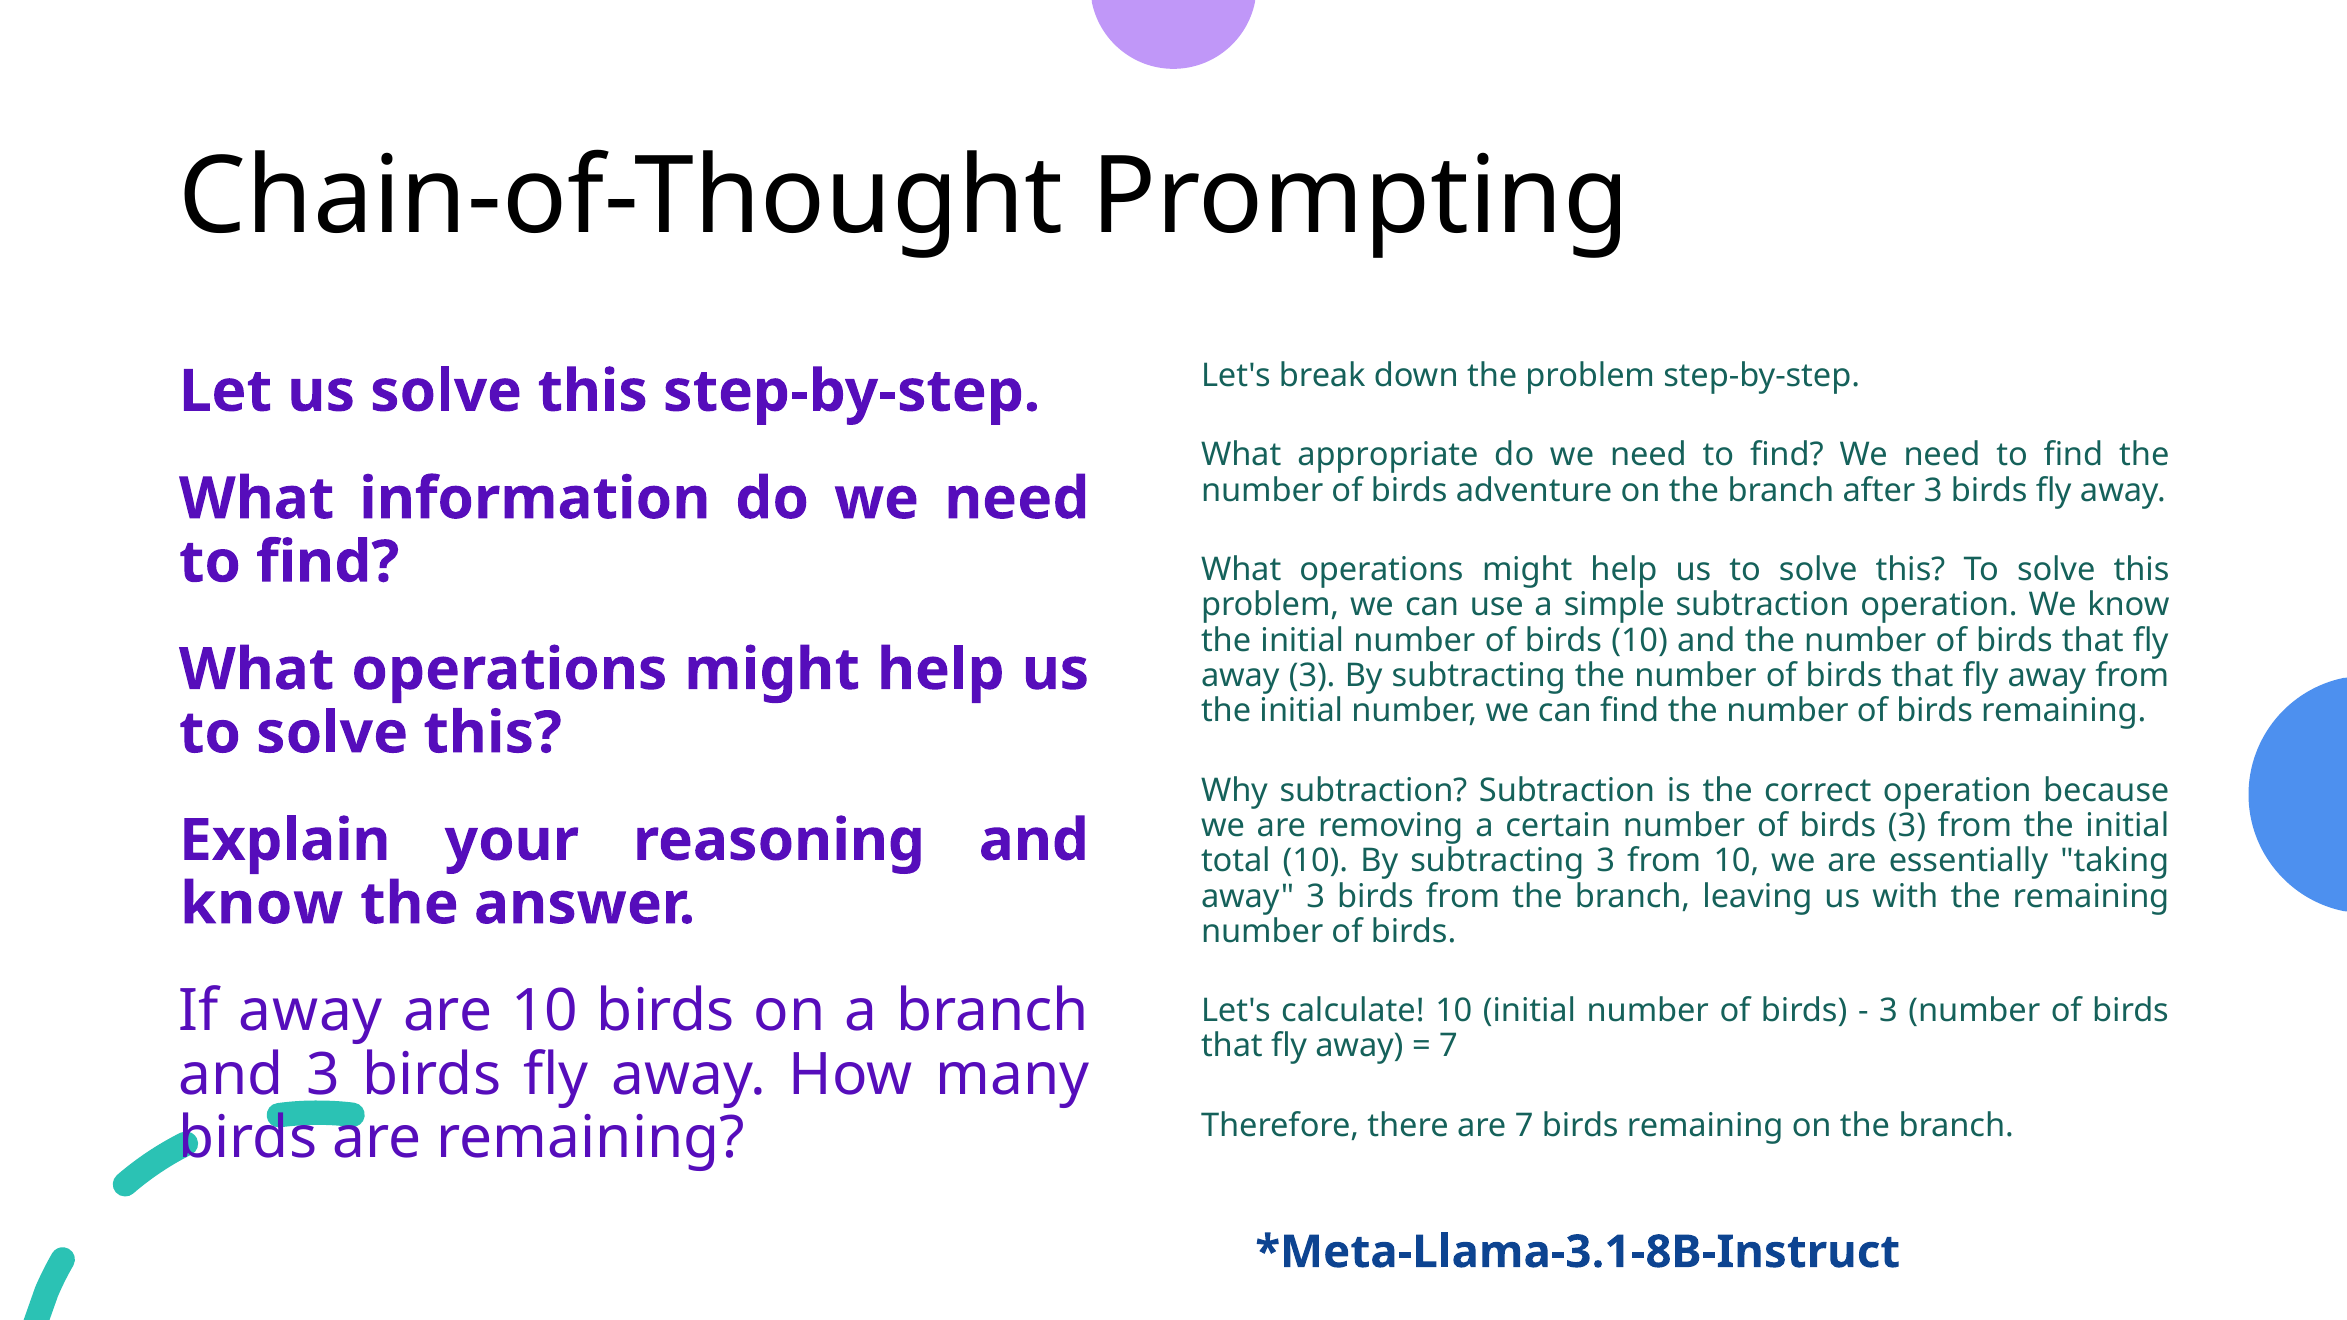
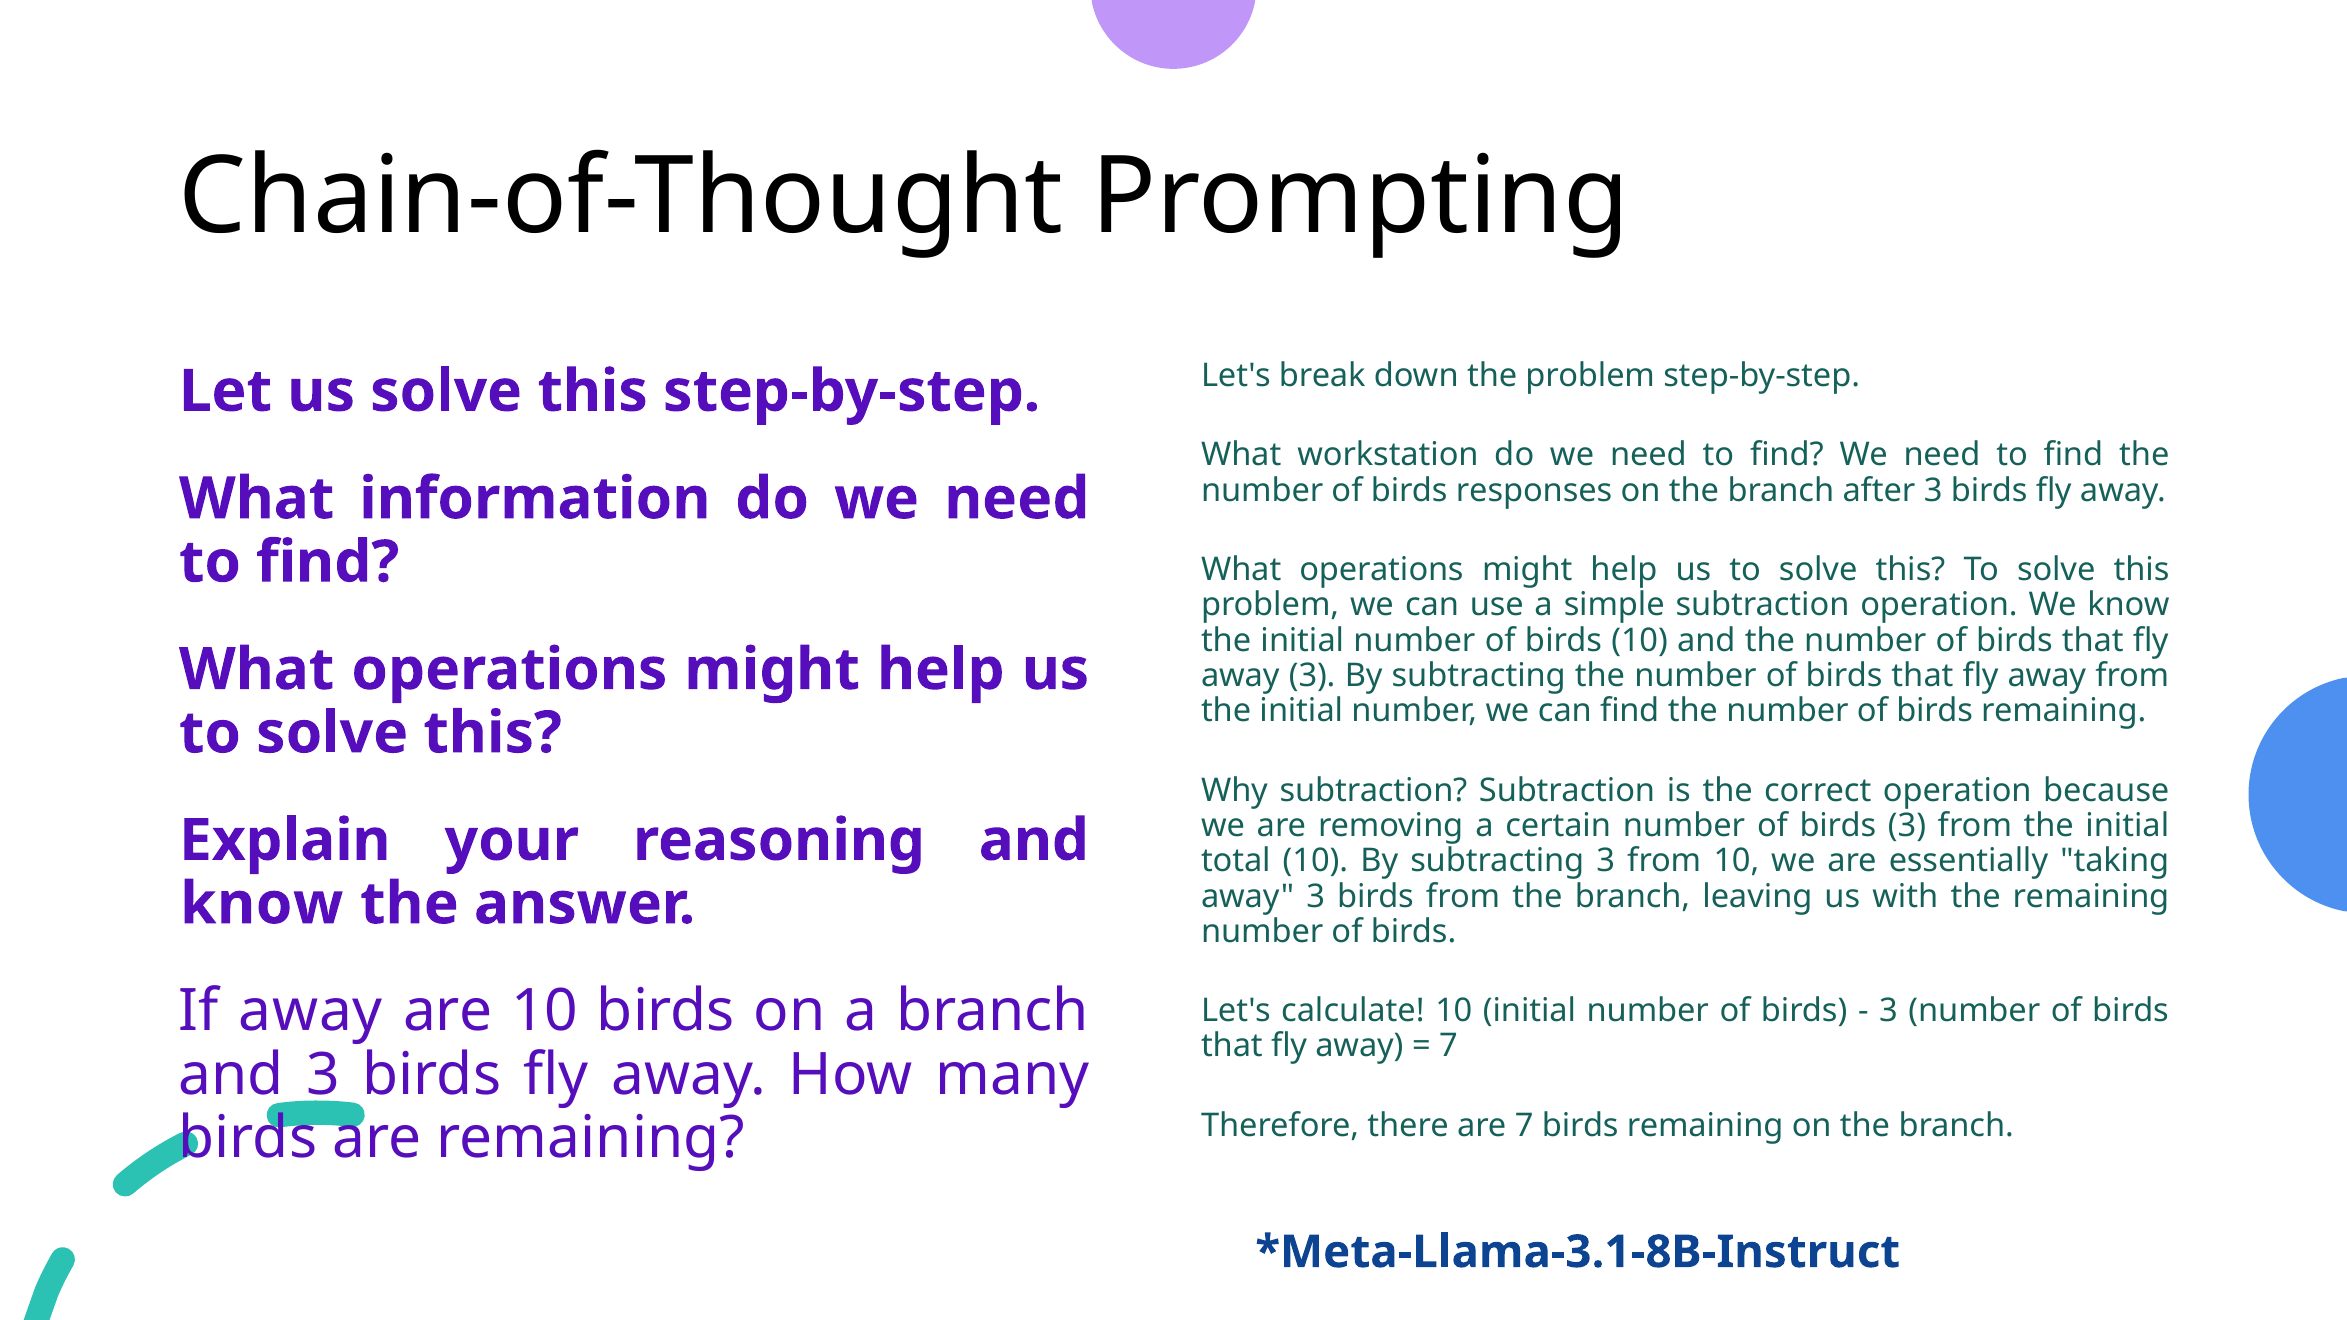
appropriate: appropriate -> workstation (1388, 455)
adventure: adventure -> responses (1534, 491)
